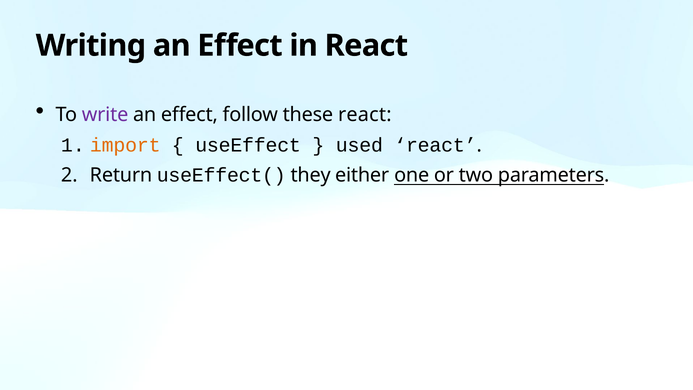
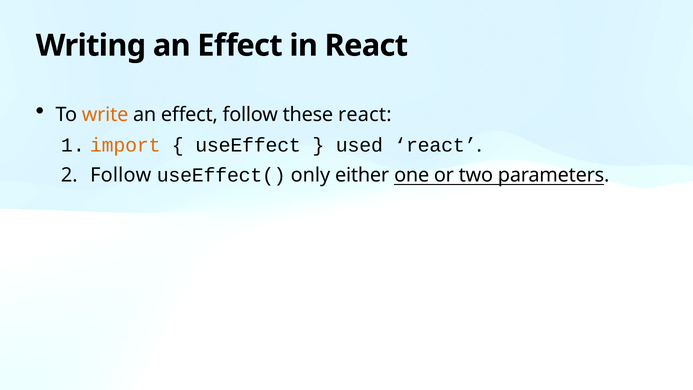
write colour: purple -> orange (105, 115)
Return: Return -> Follow (121, 175)
they: they -> only (310, 175)
